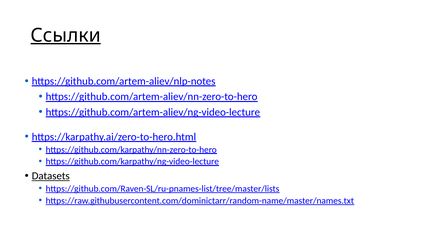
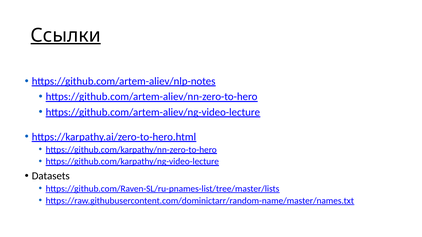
Datasets underline: present -> none (51, 176)
